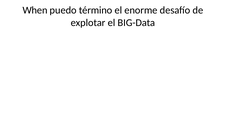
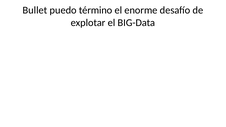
When: When -> Bullet (35, 10)
